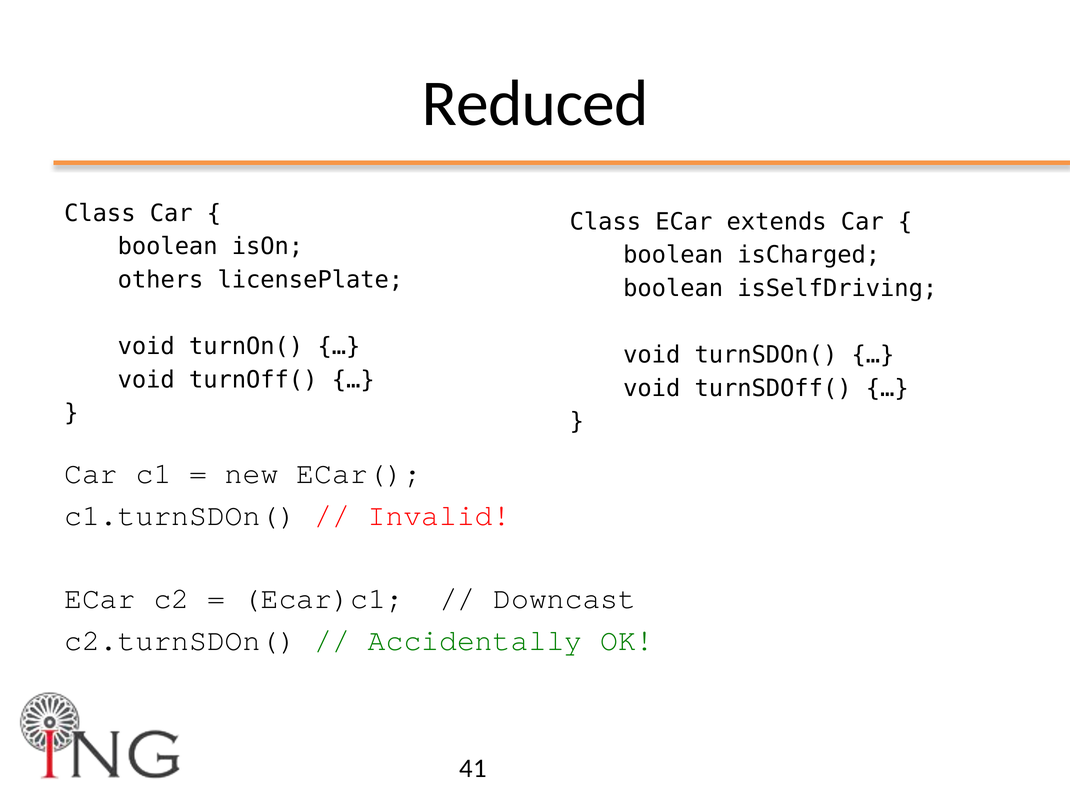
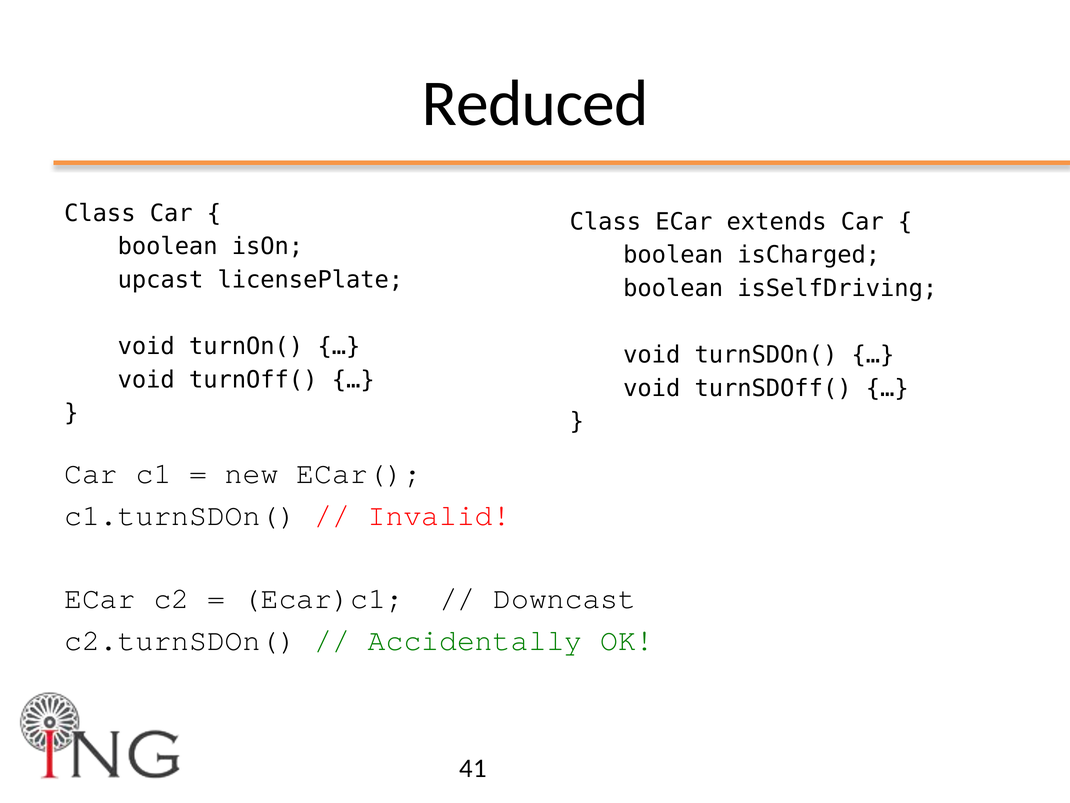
others: others -> upcast (161, 280)
